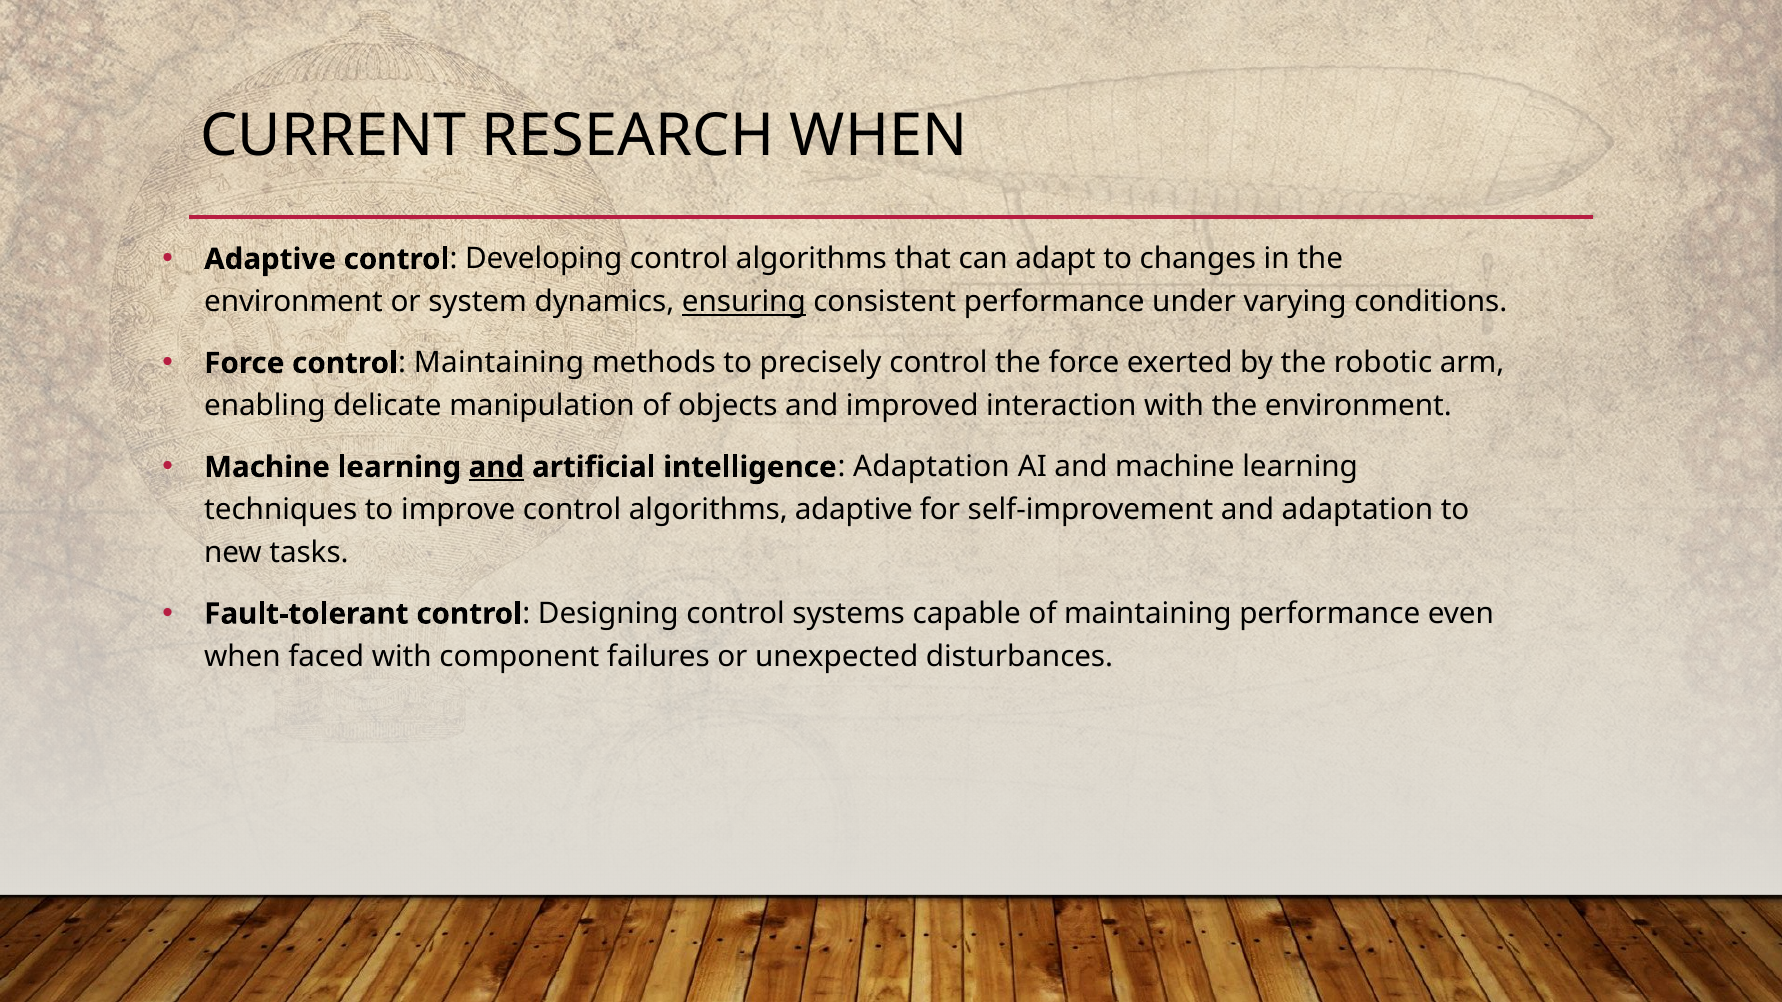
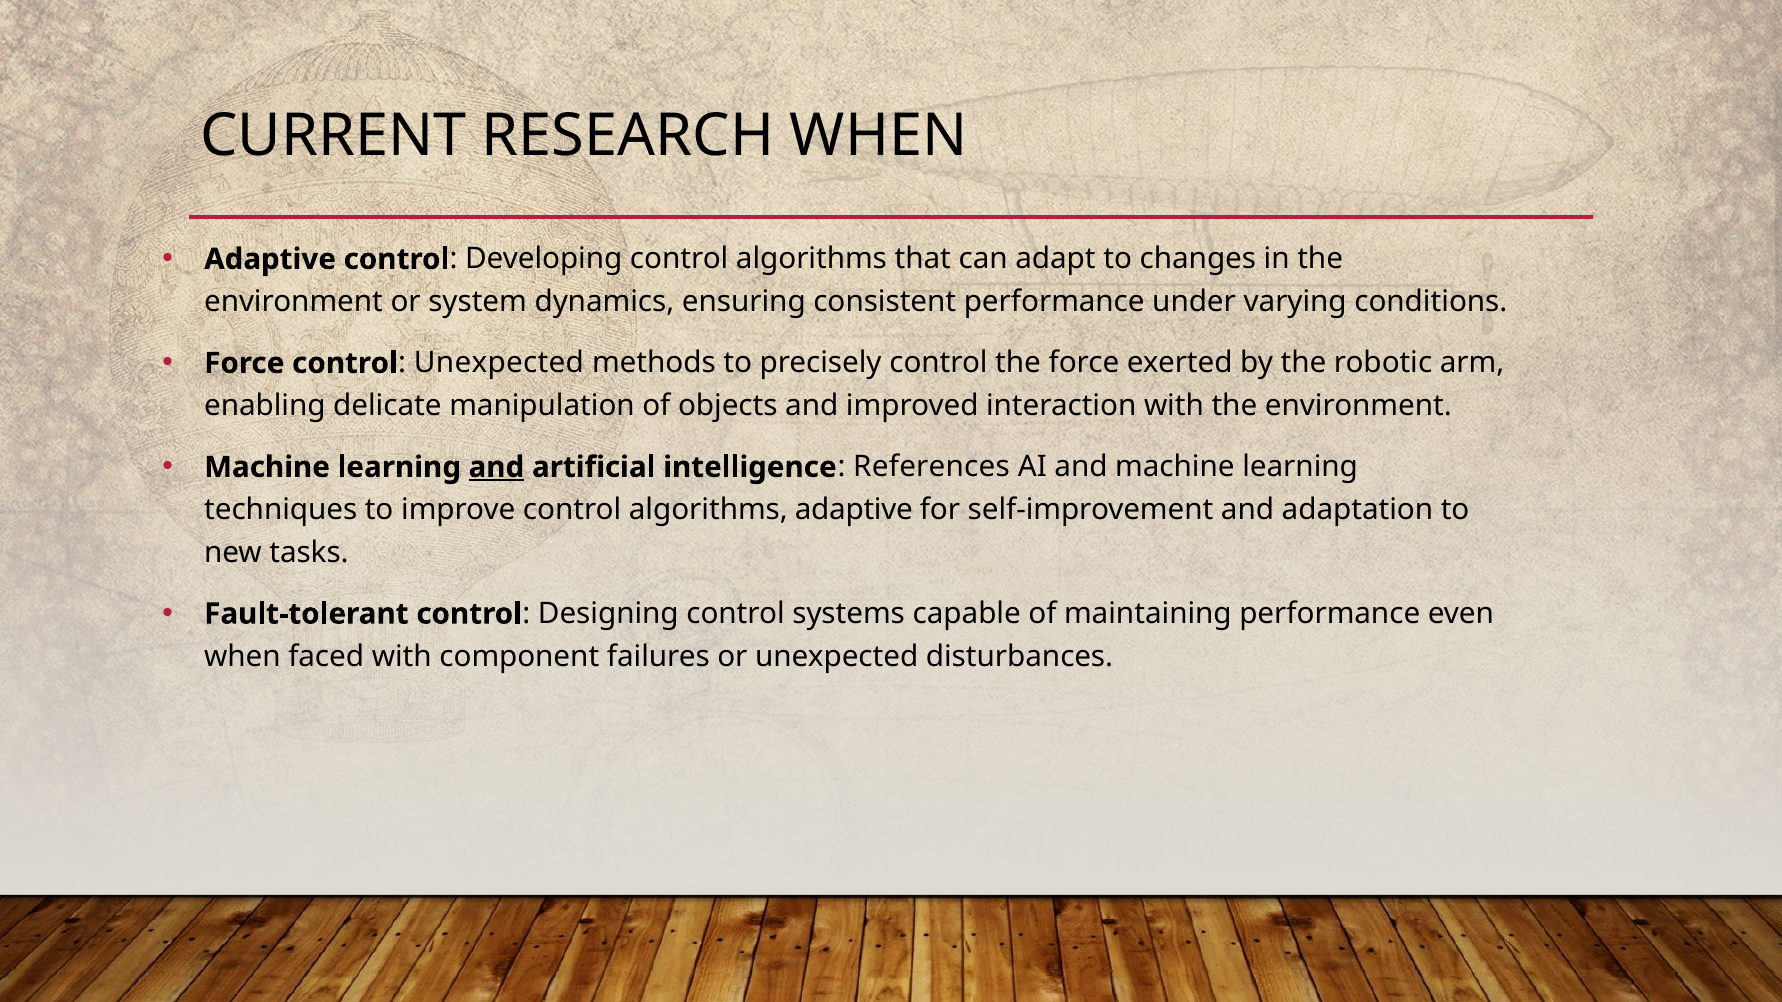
ensuring underline: present -> none (744, 302)
control Maintaining: Maintaining -> Unexpected (499, 363)
intelligence Adaptation: Adaptation -> References (932, 467)
